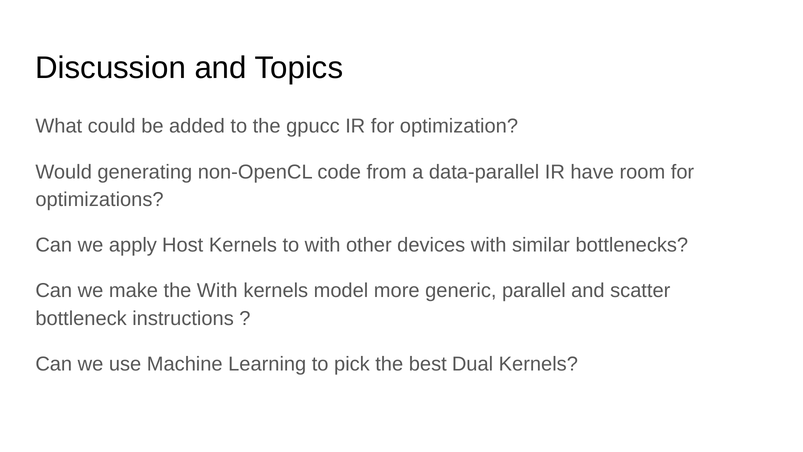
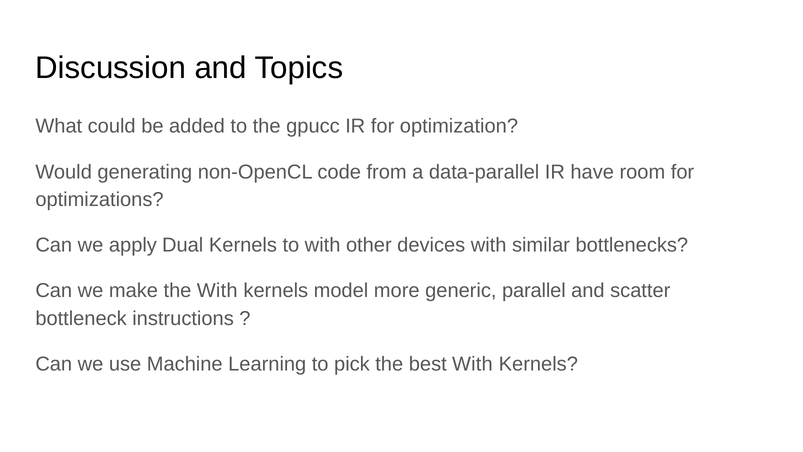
Host: Host -> Dual (183, 245)
best Dual: Dual -> With (472, 364)
